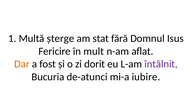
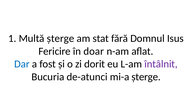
mult: mult -> doar (94, 51)
Dar colour: orange -> blue (22, 64)
mi-a iubire: iubire -> șterge (146, 77)
